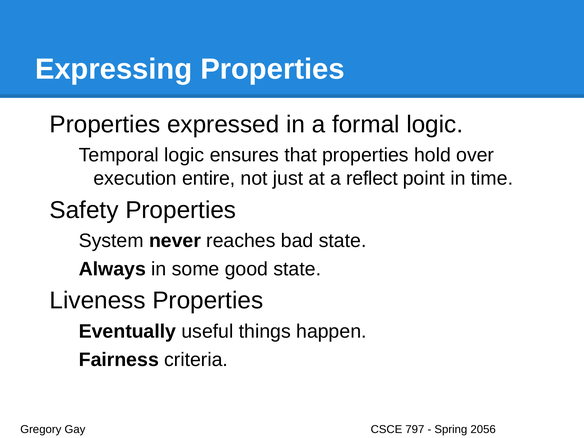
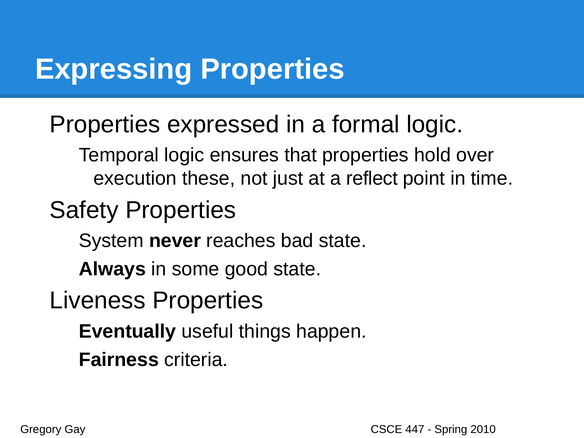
entire: entire -> these (209, 179)
797: 797 -> 447 (415, 429)
2056: 2056 -> 2010 (483, 429)
